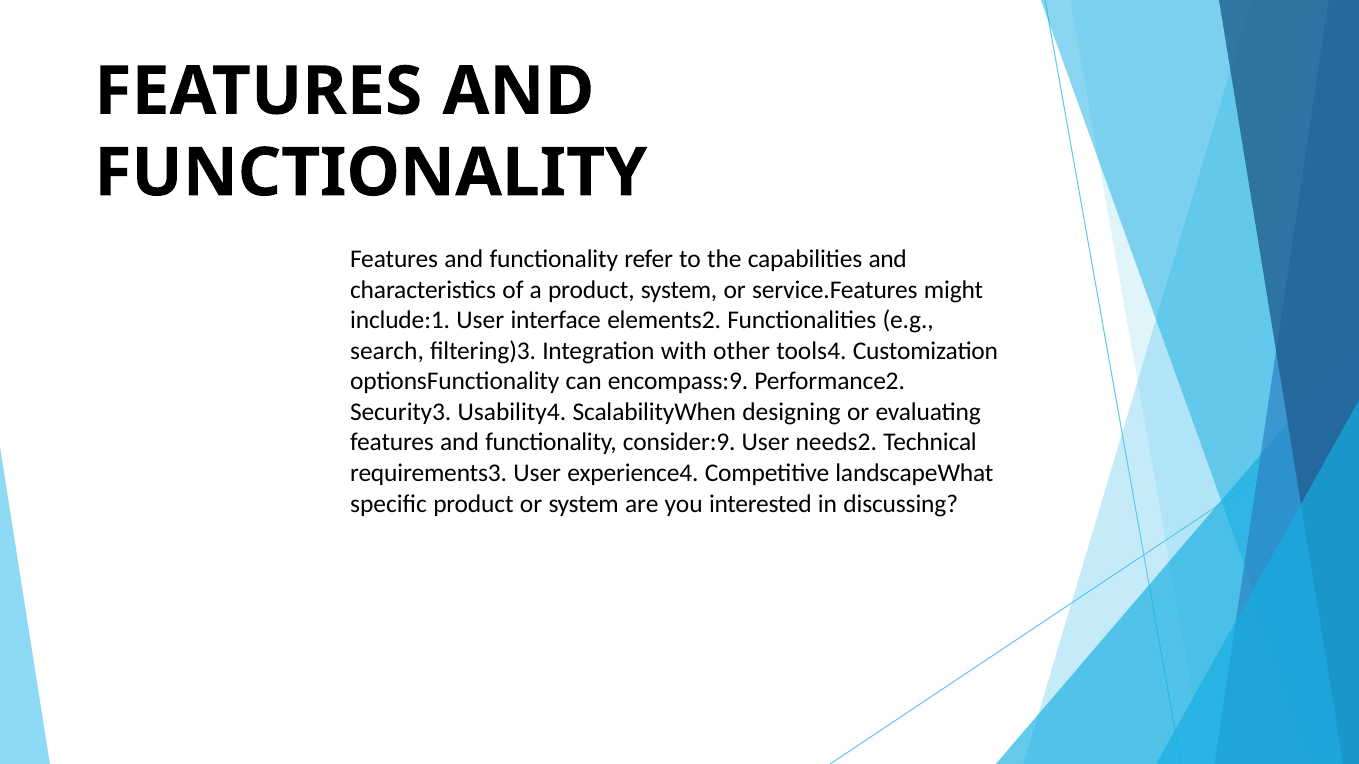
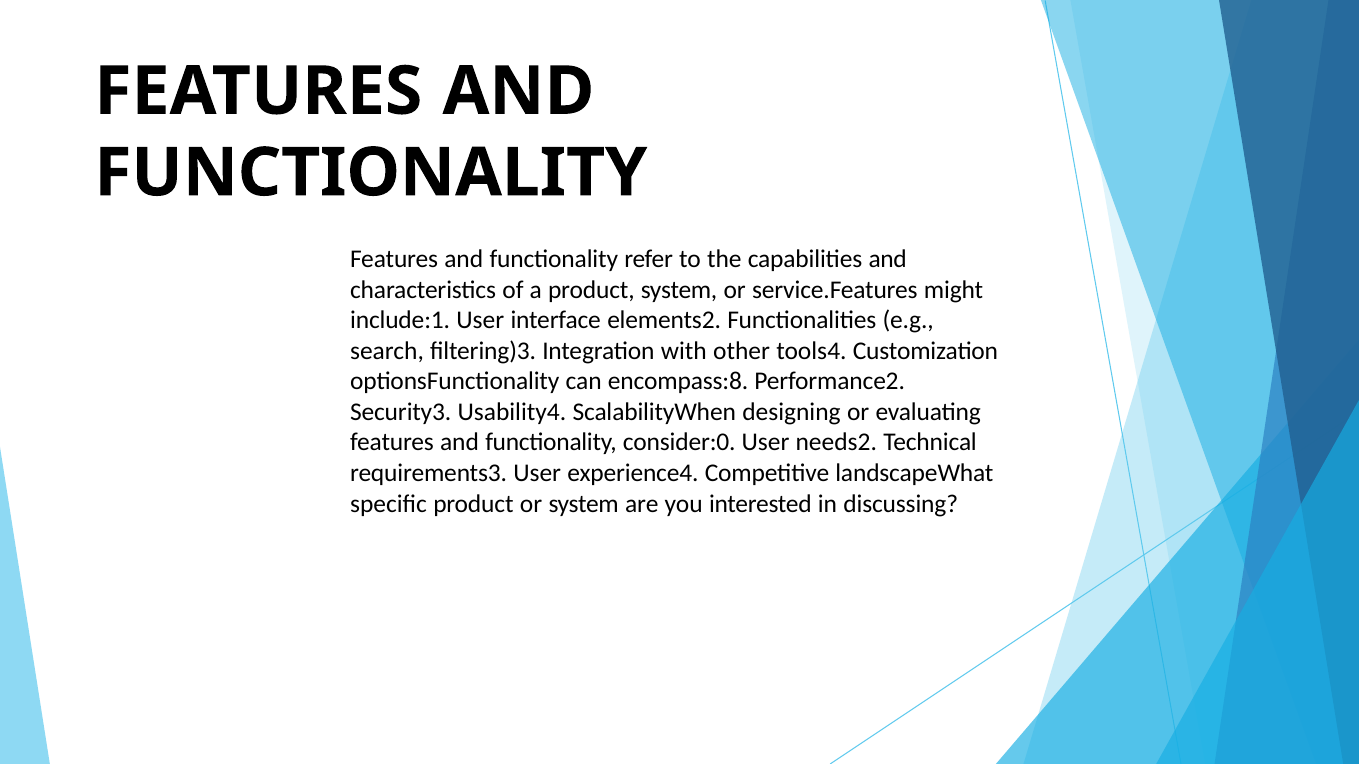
encompass:9: encompass:9 -> encompass:8 (678, 382)
consider:9: consider:9 -> consider:0 (679, 443)
